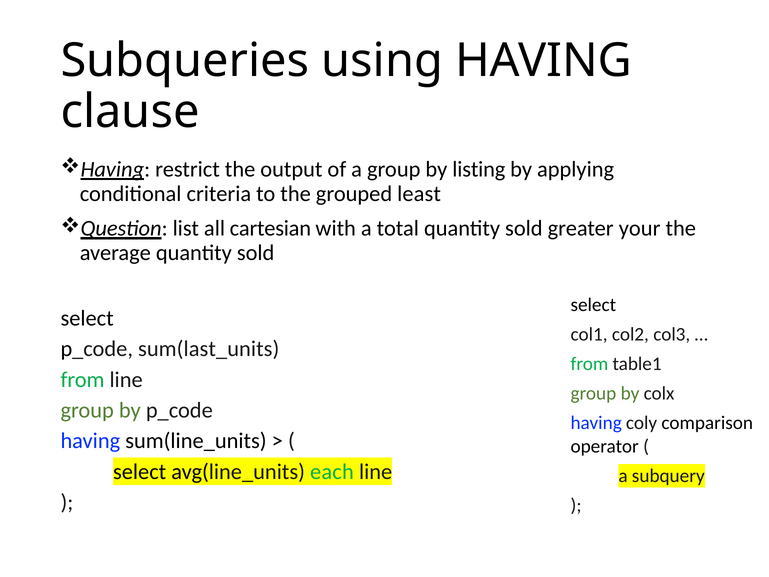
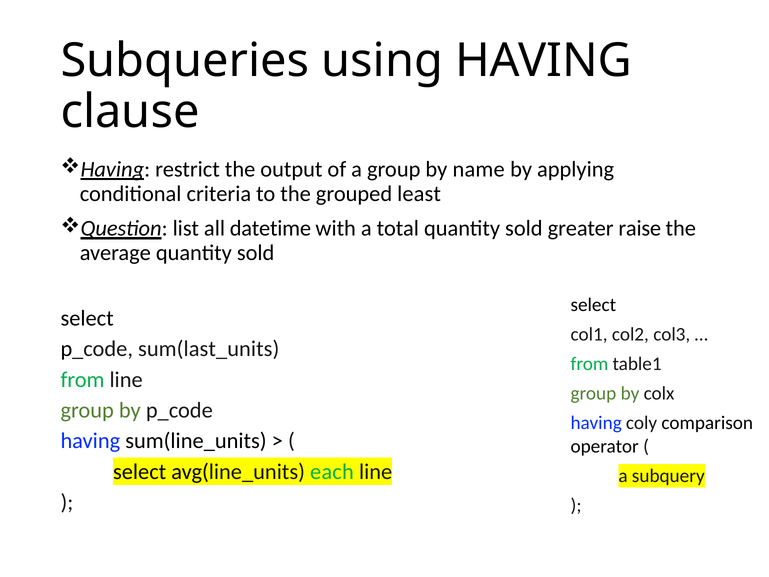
listing: listing -> name (479, 169)
cartesian: cartesian -> datetime (270, 228)
your: your -> raise (640, 228)
